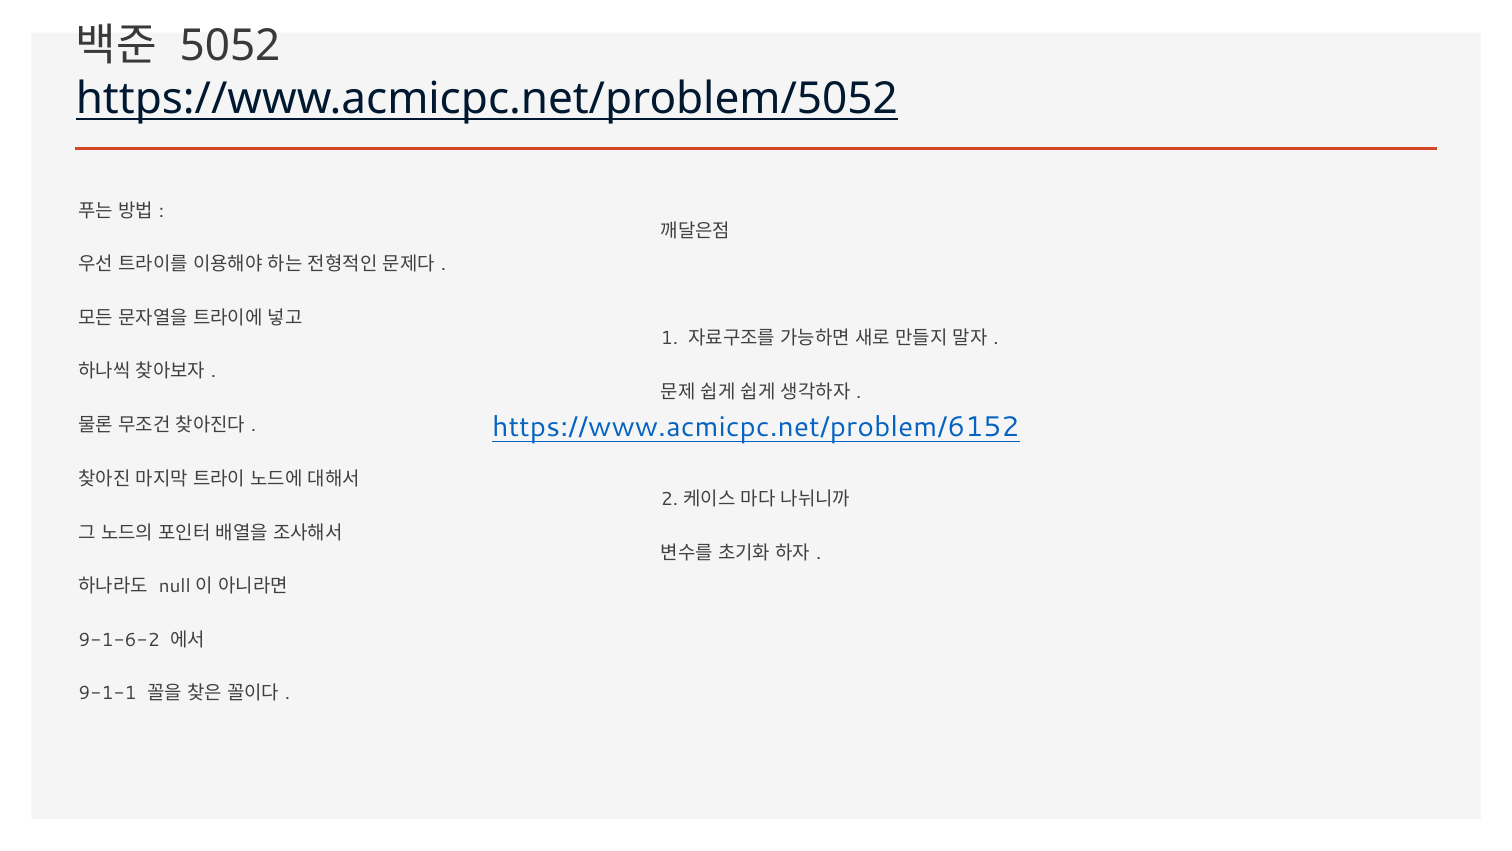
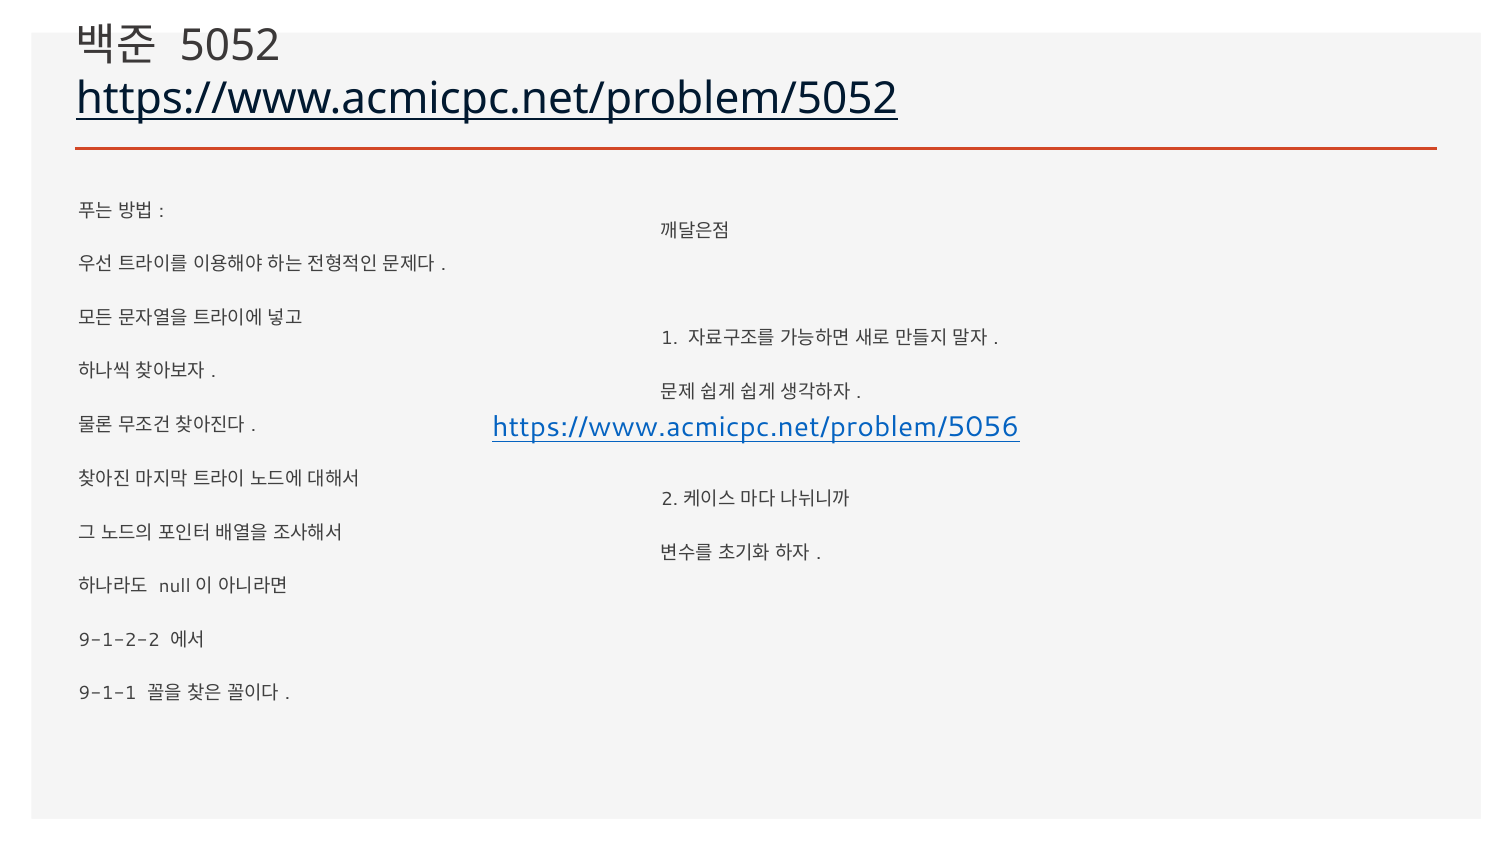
https://www.acmicpc.net/problem/6152: https://www.acmicpc.net/problem/6152 -> https://www.acmicpc.net/problem/5056 (756, 427)
9-1-6-2: 9-1-6-2 -> 9-1-2-2 (119, 639)
